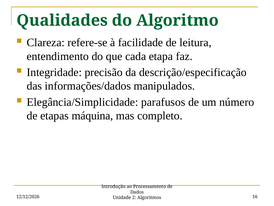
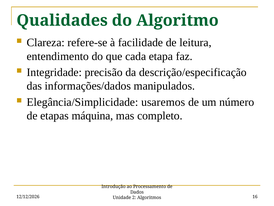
parafusos: parafusos -> usaremos (163, 102)
